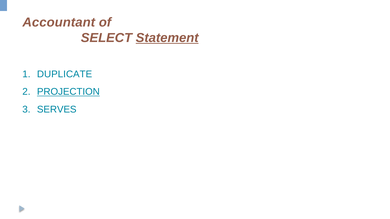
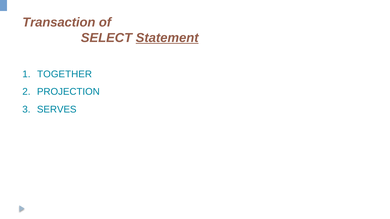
Accountant: Accountant -> Transaction (59, 22)
DUPLICATE: DUPLICATE -> TOGETHER (65, 74)
PROJECTION underline: present -> none (68, 92)
